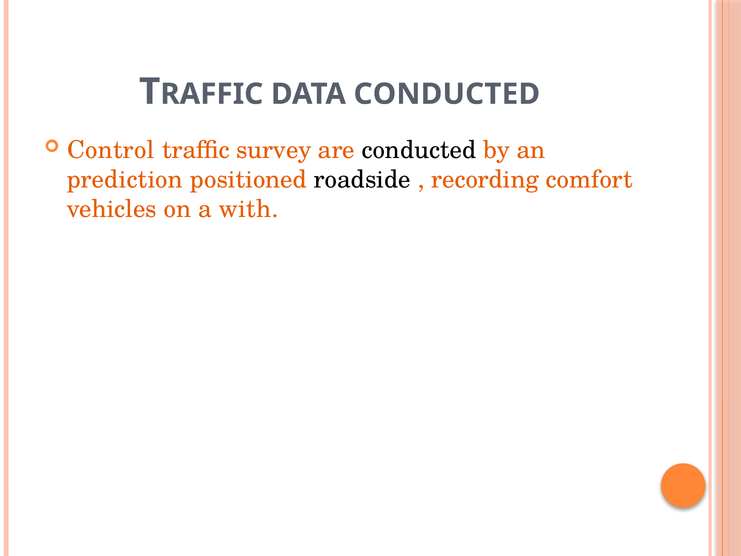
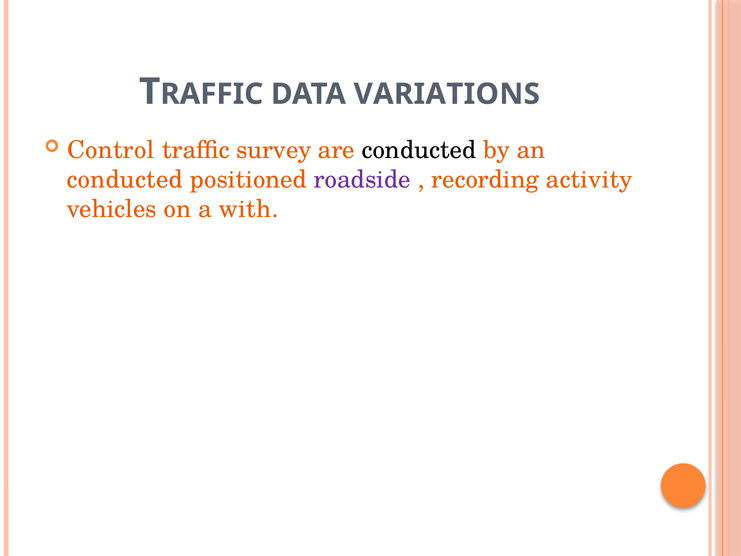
DATA CONDUCTED: CONDUCTED -> VARIATIONS (447, 94)
prediction: prediction -> conducted (125, 180)
roadside colour: black -> purple (362, 180)
comfort: comfort -> activity (589, 180)
